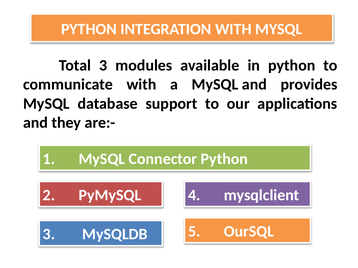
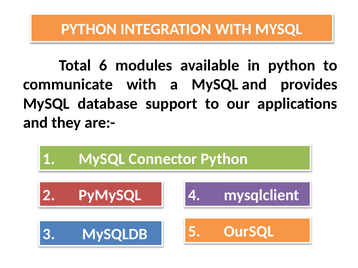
Total 3: 3 -> 6 (103, 66)
